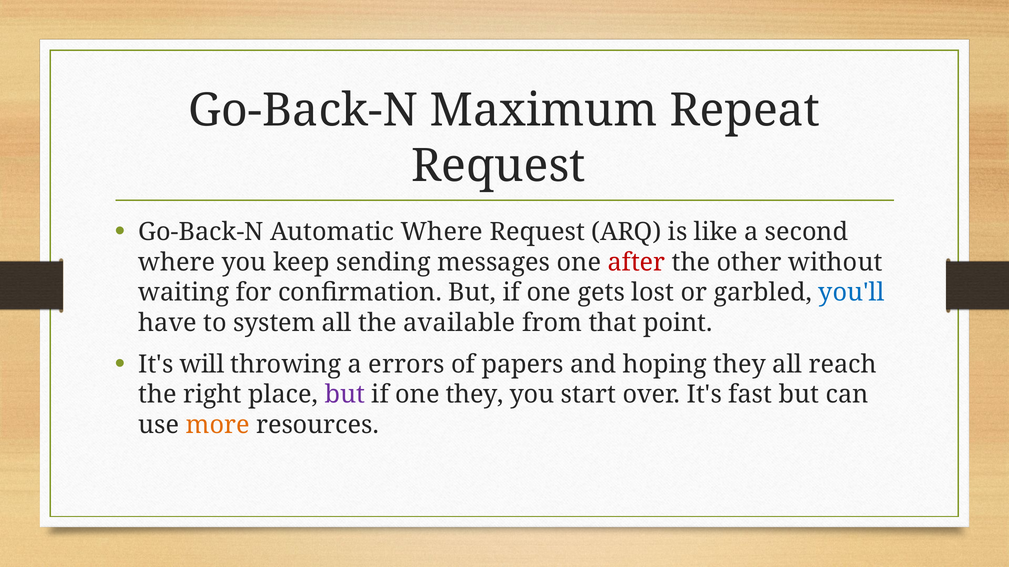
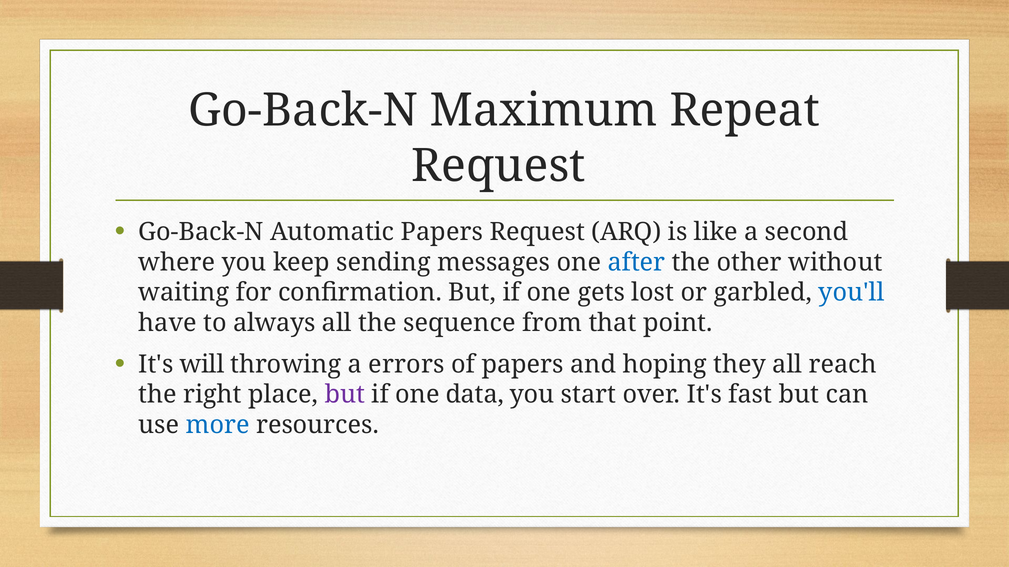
Automatic Where: Where -> Papers (442, 232)
after colour: red -> blue (636, 263)
system: system -> always (274, 323)
available: available -> sequence (459, 323)
one they: they -> data (475, 395)
more colour: orange -> blue (218, 425)
